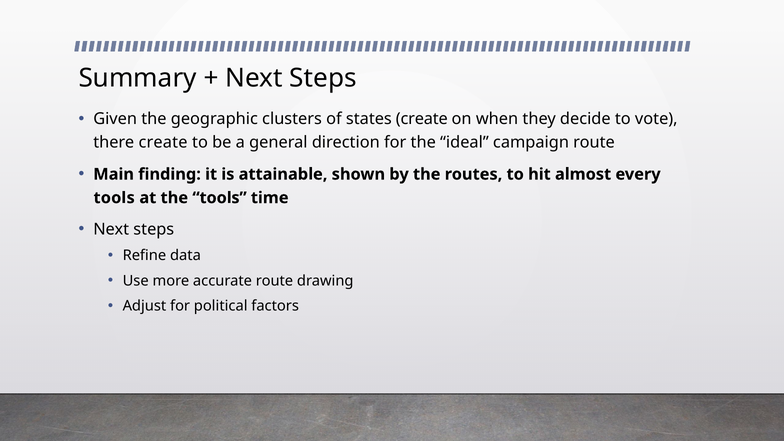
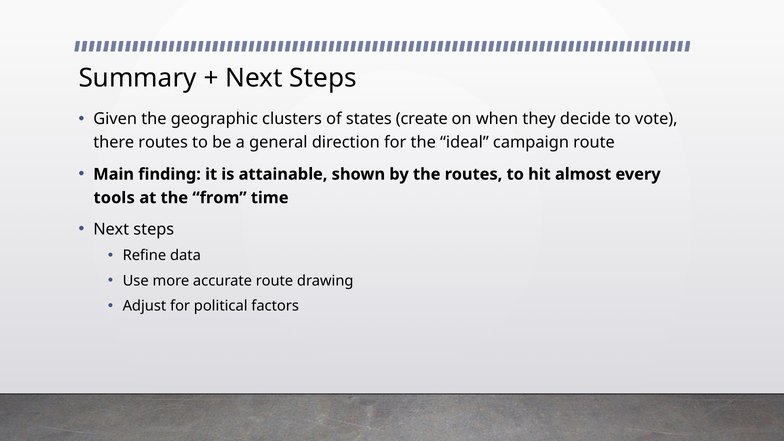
there create: create -> routes (163, 143)
the tools: tools -> from (220, 198)
